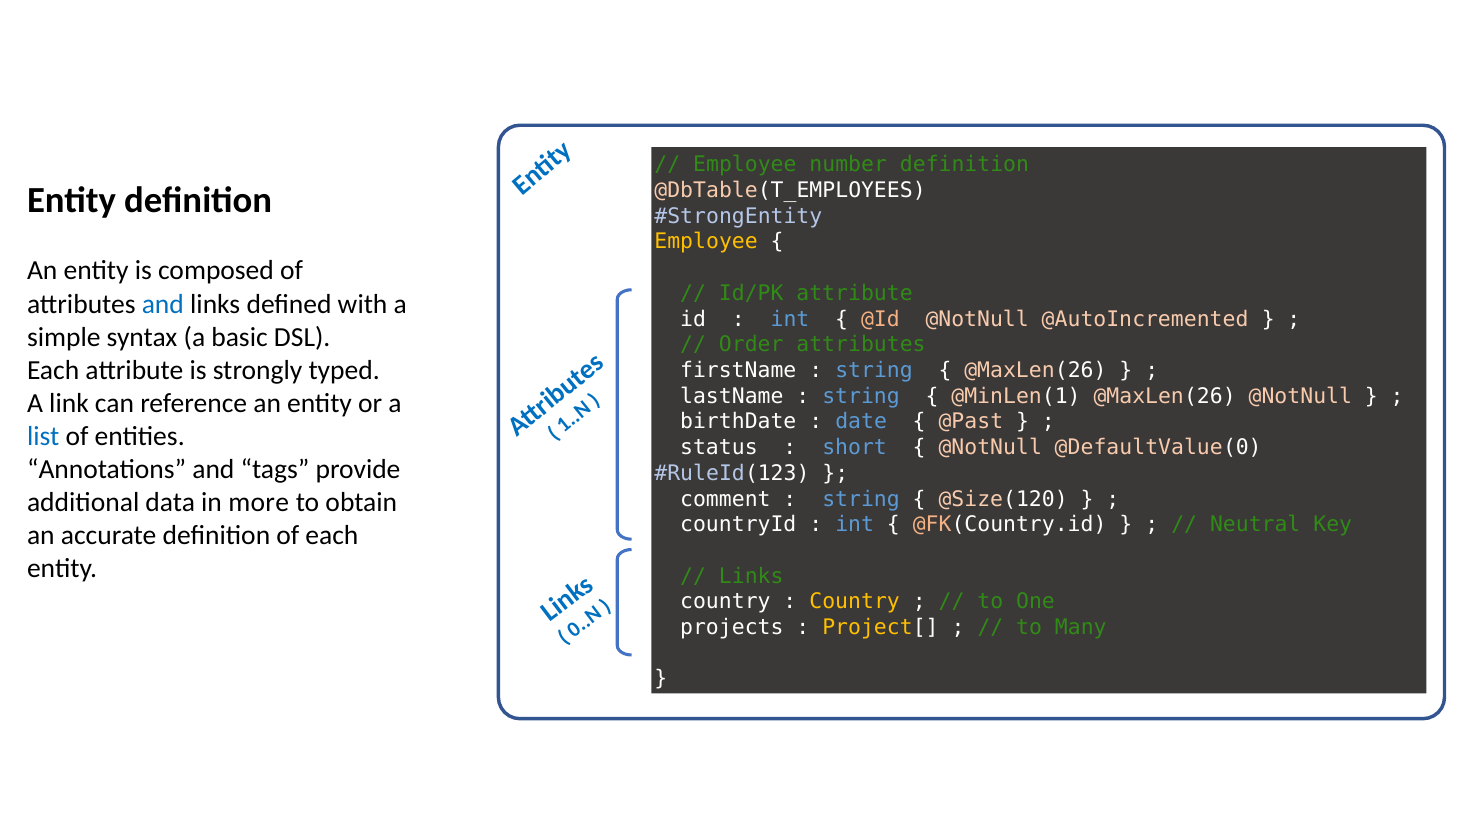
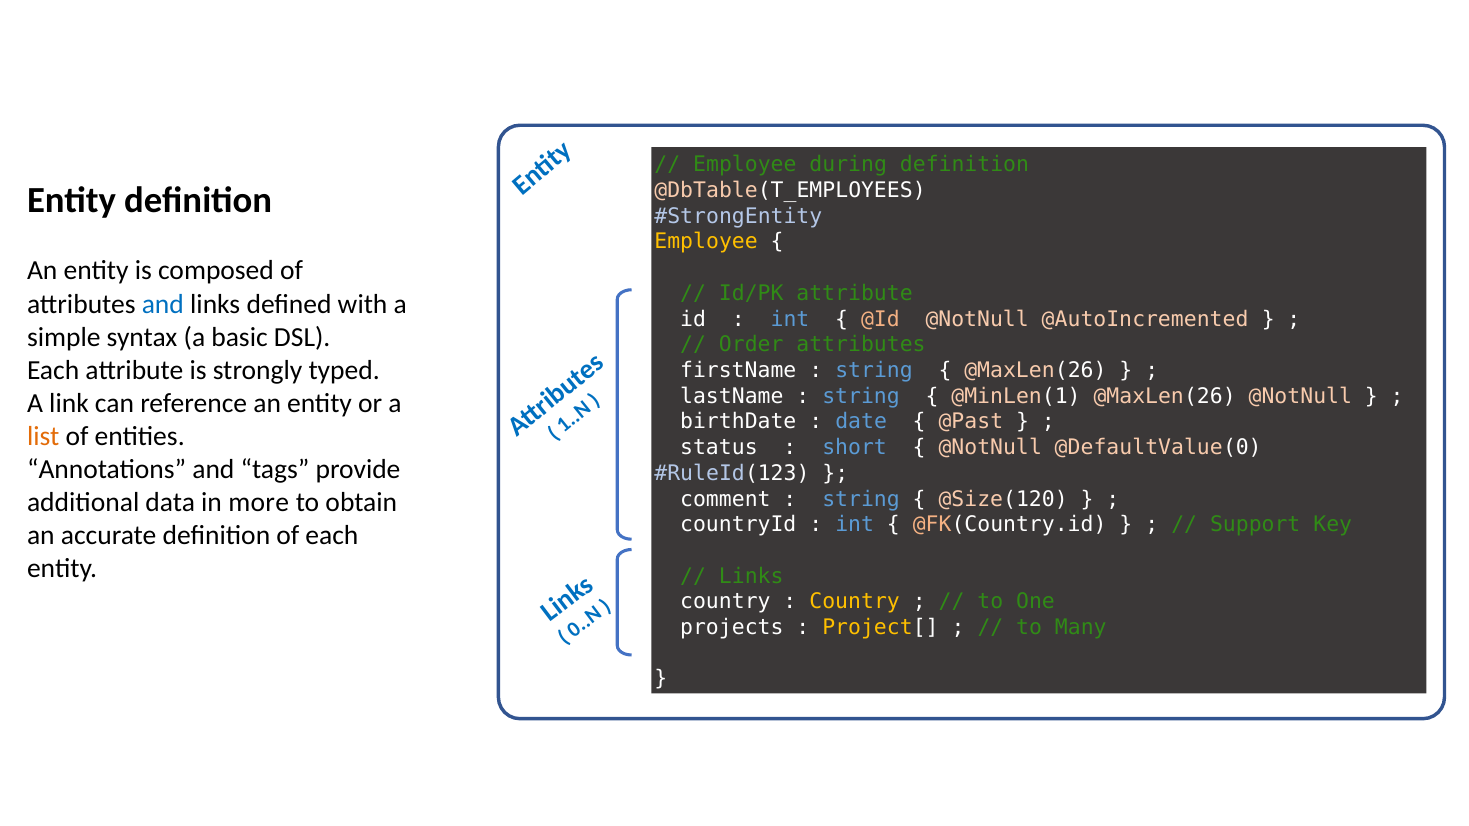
number: number -> during (848, 165)
list colour: blue -> orange (43, 436)
Neutral: Neutral -> Support (1255, 525)
